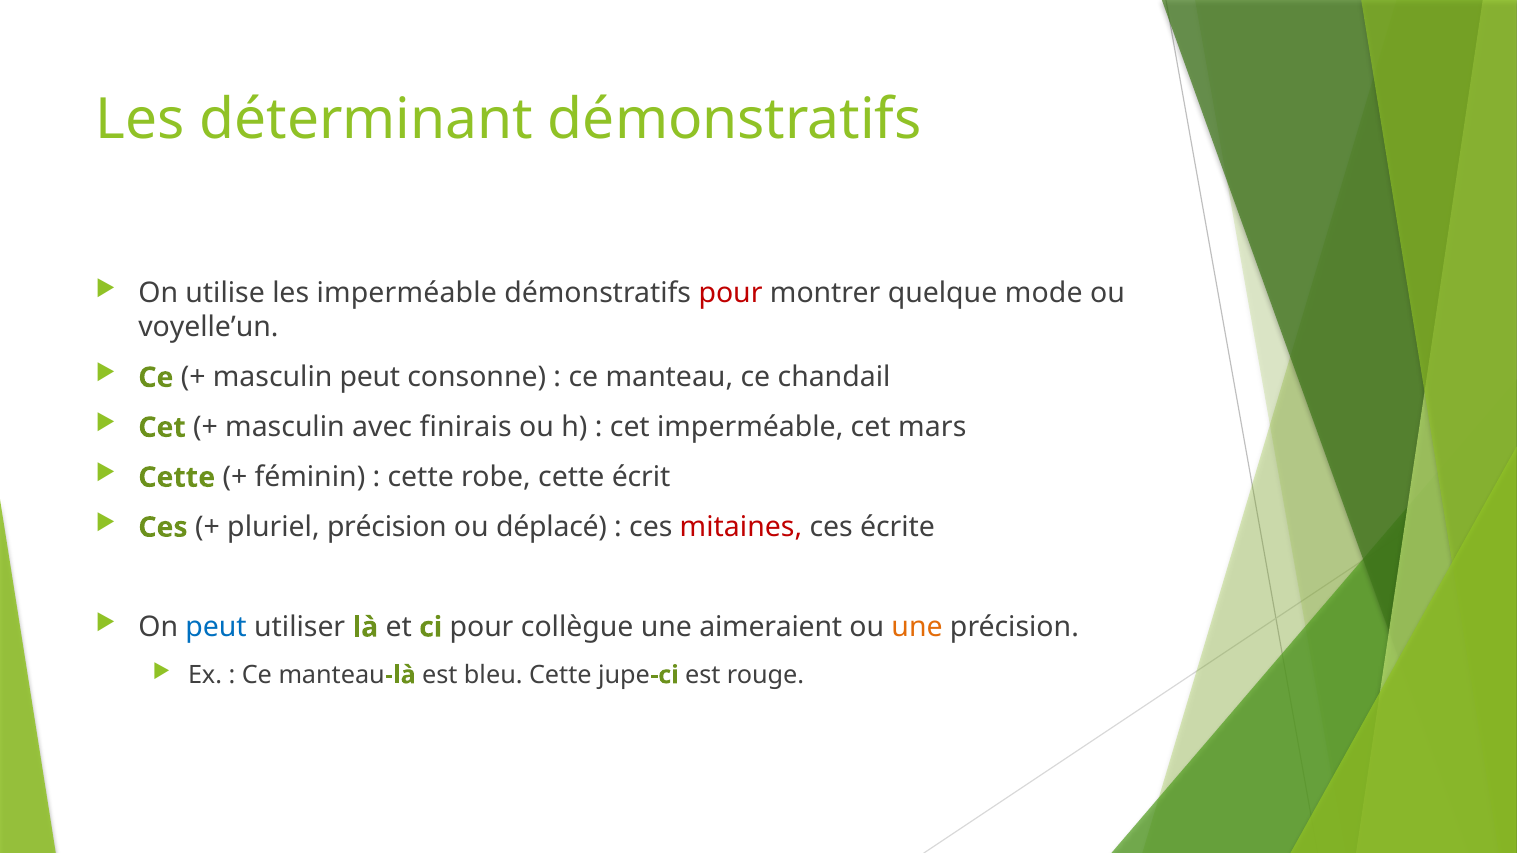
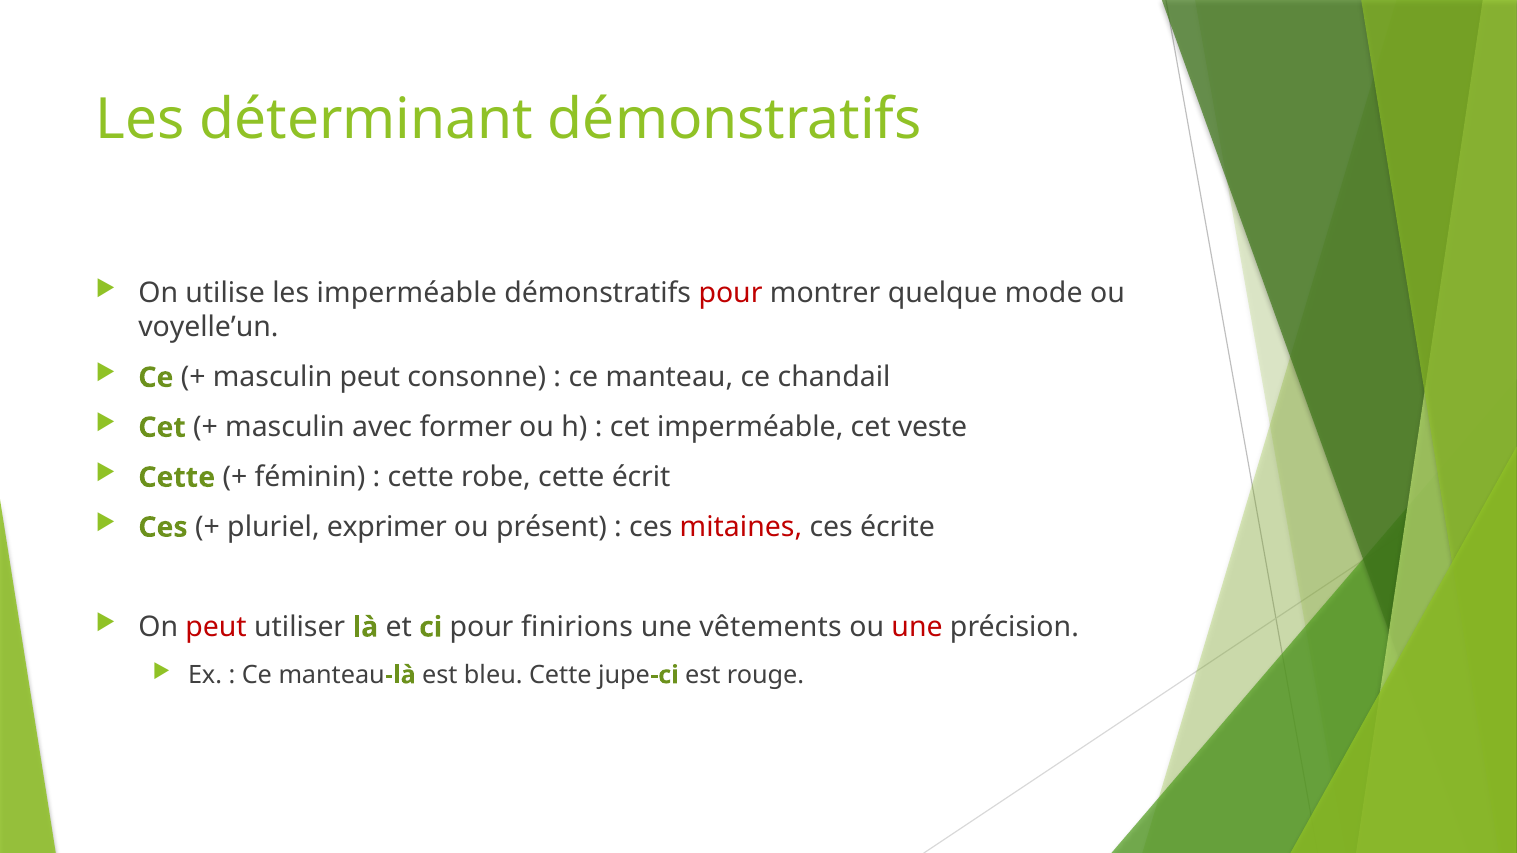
finirais: finirais -> former (466, 428)
mars: mars -> veste (932, 428)
pluriel précision: précision -> exprimer (387, 528)
déplacé: déplacé -> présent (551, 528)
peut colour: blue -> red (216, 627)
collègue: collègue -> finirions (577, 627)
aimeraient: aimeraient -> vêtements (771, 627)
une colour: orange -> red (917, 627)
